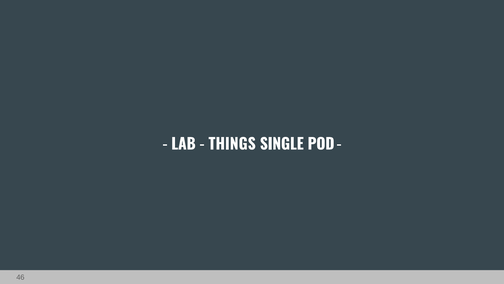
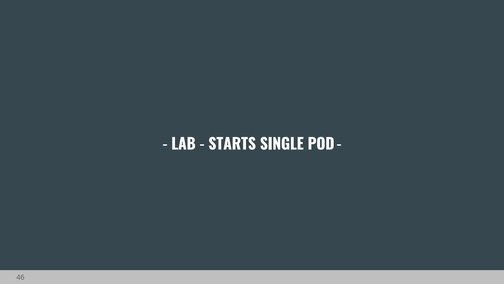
THINGS: THINGS -> STARTS (232, 144)
